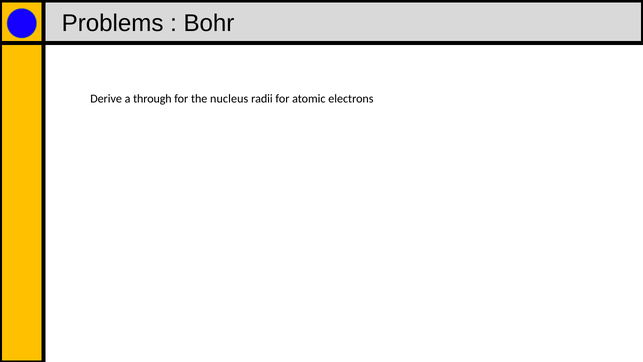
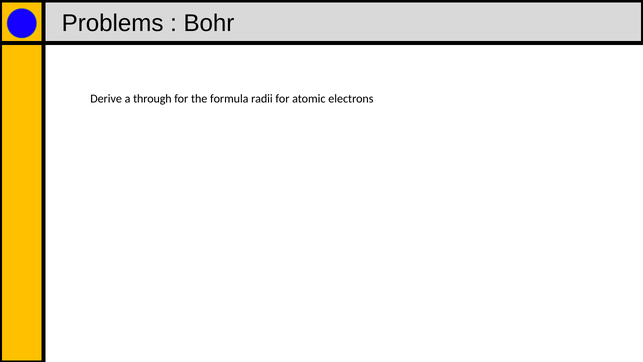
nucleus: nucleus -> formula (229, 99)
